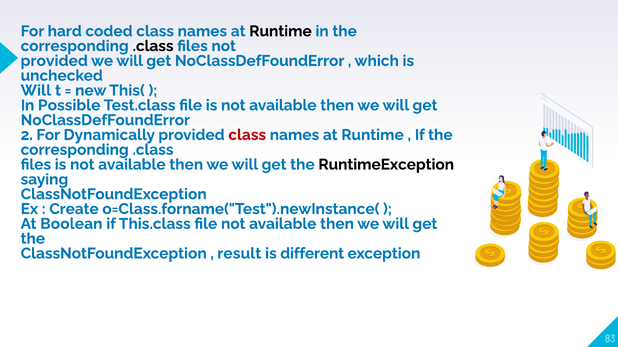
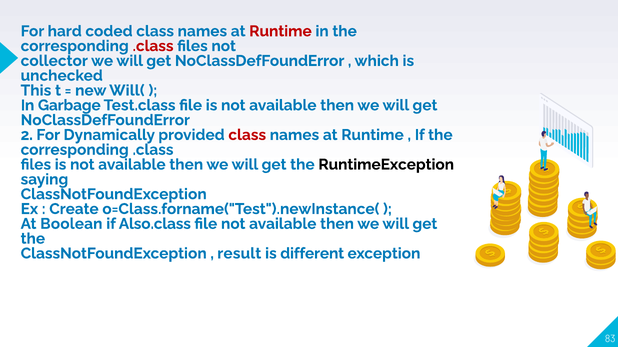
Runtime colour: black -> red (280, 31)
.class colour: black -> red (153, 46)
provided: provided -> collector (54, 61)
Will: Will -> This (36, 91)
This(: This( -> Will( (127, 91)
Possible: Possible -> Garbage (69, 105)
This.class: This.class -> Also.class (155, 224)
